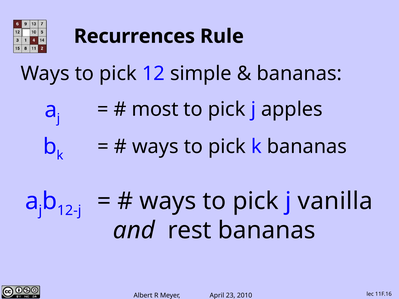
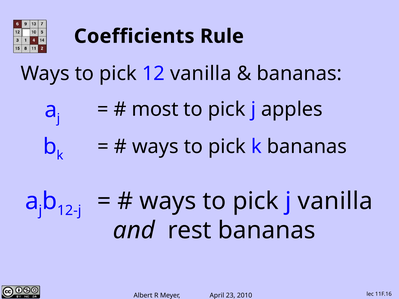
Recurrences: Recurrences -> Coefficients (134, 36)
12 simple: simple -> vanilla (201, 74)
